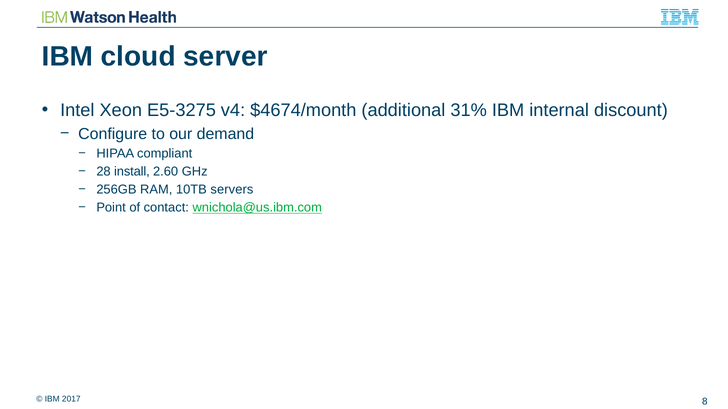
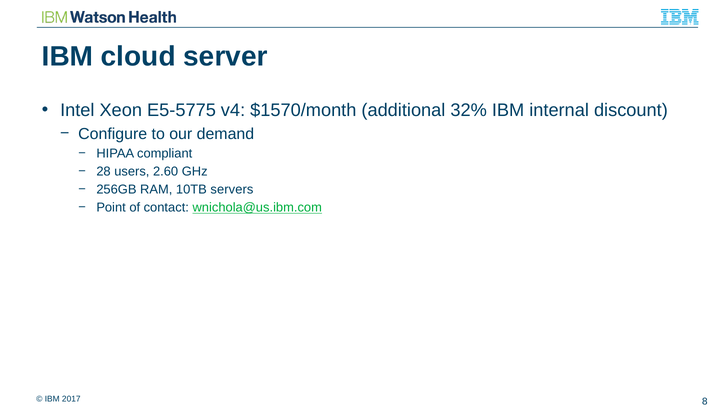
E5-3275: E5-3275 -> E5-5775 (181, 111)
$4674/month: $4674/month -> $1570/month (303, 111)
31%: 31% -> 32% (469, 111)
install: install -> users (132, 172)
